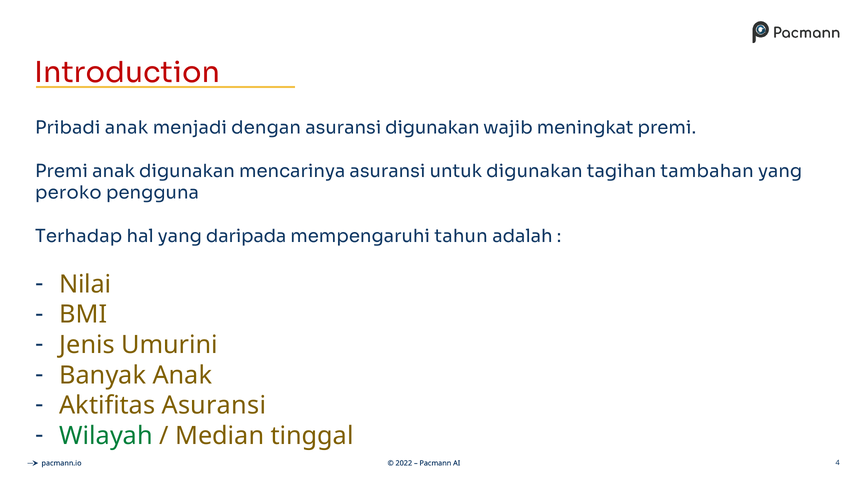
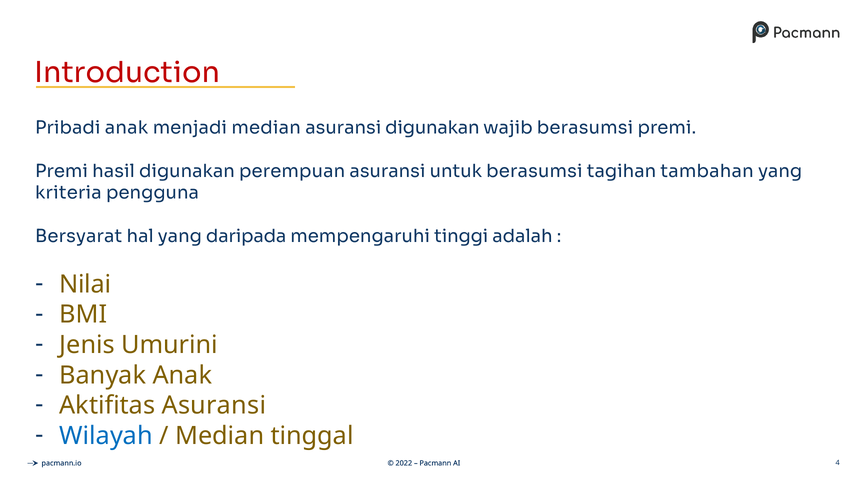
menjadi dengan: dengan -> median (266, 128)
wajib meningkat: meningkat -> berasumsi (585, 128)
Premi anak: anak -> hasil (114, 171)
mencarinya: mencarinya -> perempuan (292, 171)
untuk digunakan: digunakan -> berasumsi (534, 171)
peroko: peroko -> kriteria (68, 193)
Terhadap: Terhadap -> Bersyarat (79, 236)
tahun: tahun -> tinggi (461, 236)
Wilayah colour: green -> blue (106, 436)
